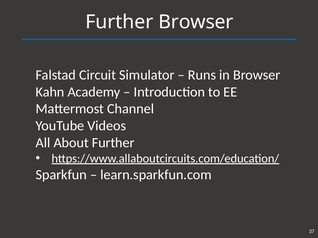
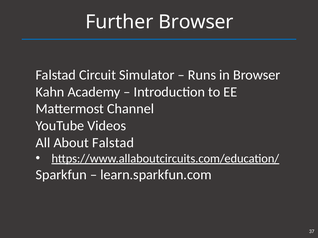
About Further: Further -> Falstad (113, 143)
